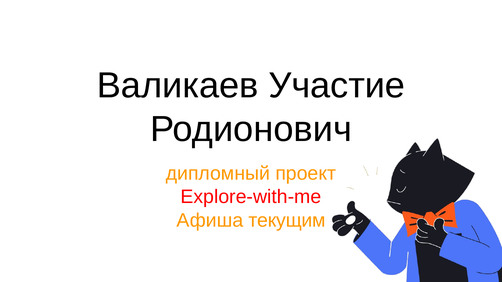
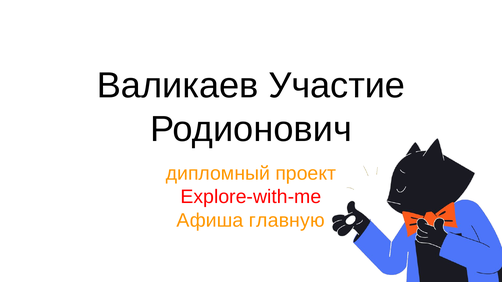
текущим: текущим -> главную (287, 221)
